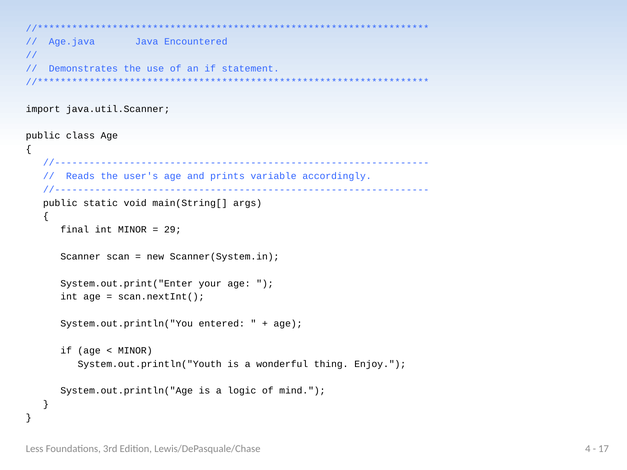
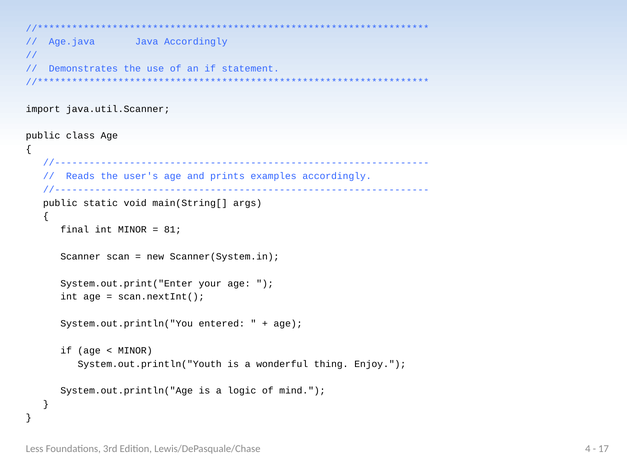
Java Encountered: Encountered -> Accordingly (196, 42)
variable: variable -> examples (274, 176)
29: 29 -> 81 (173, 230)
